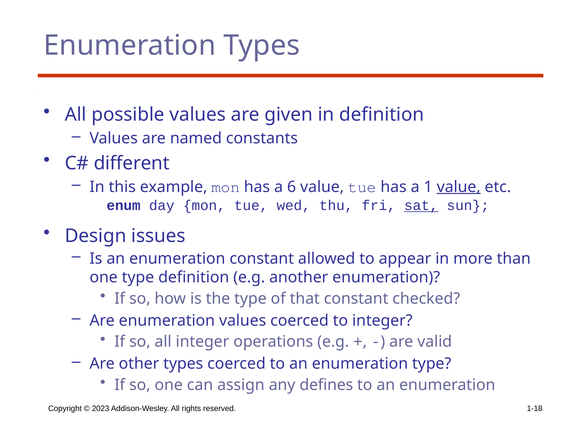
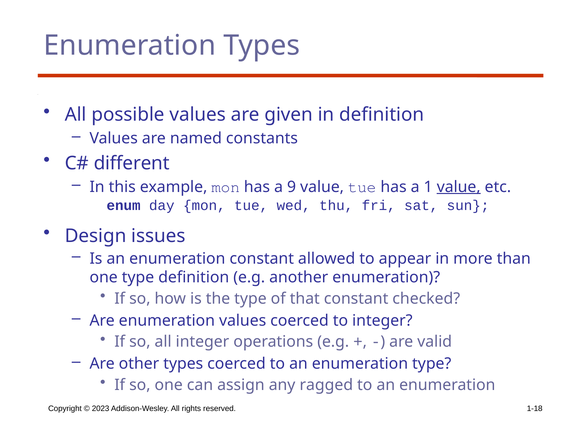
6: 6 -> 9 (292, 187)
sat underline: present -> none (421, 206)
defines: defines -> ragged (326, 385)
